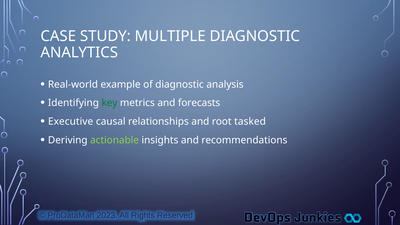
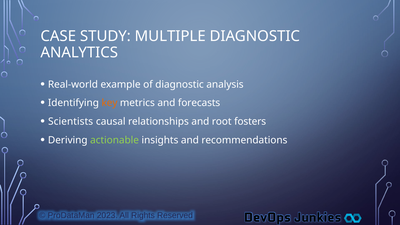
key colour: green -> orange (109, 103)
Executive: Executive -> Scientists (71, 122)
tasked: tasked -> fosters (250, 122)
